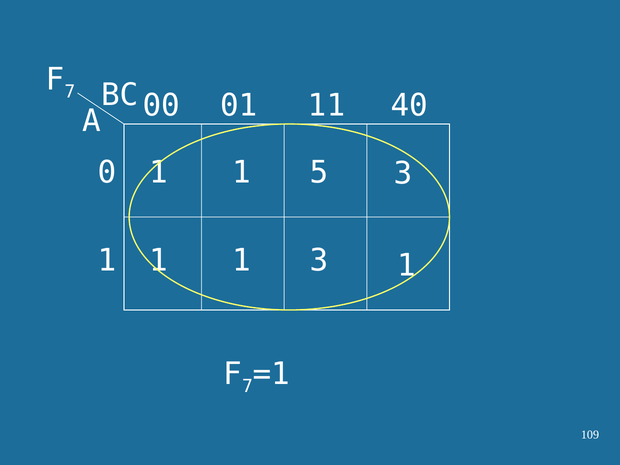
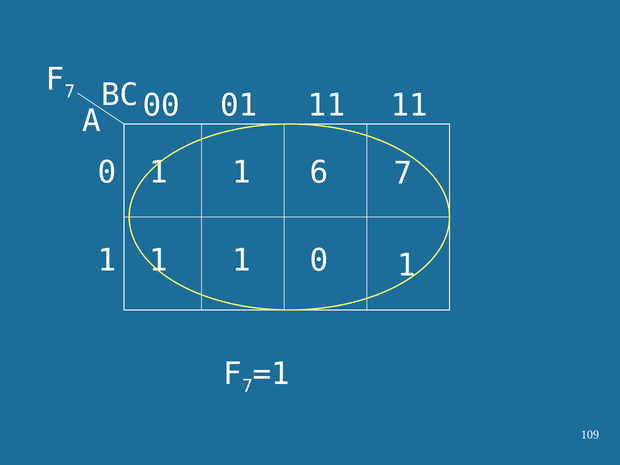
01 40: 40 -> 11 (409, 105)
5: 5 -> 6 (319, 173)
3: 3 -> 7 (403, 174)
3: 3 -> 0 (319, 260)
